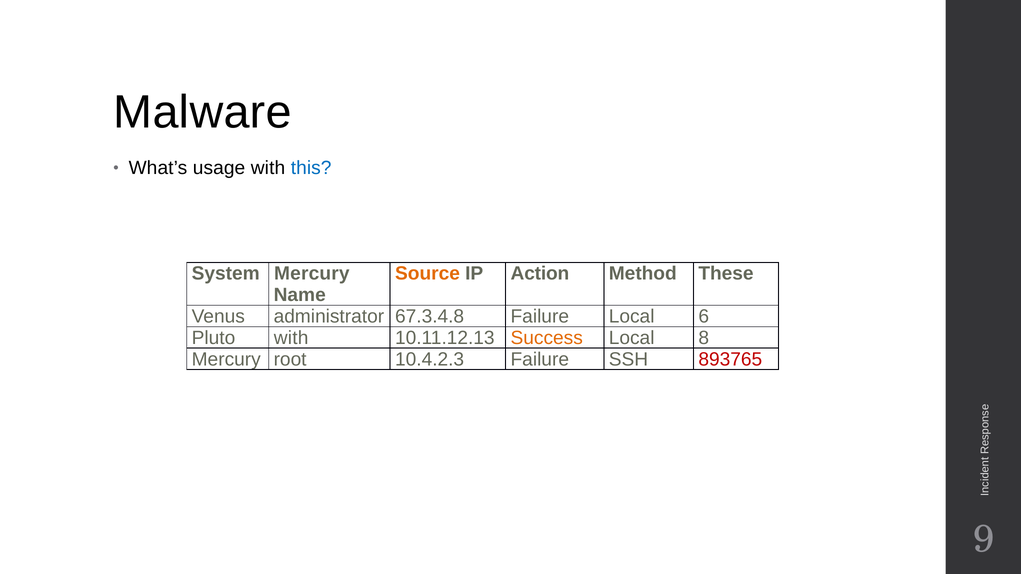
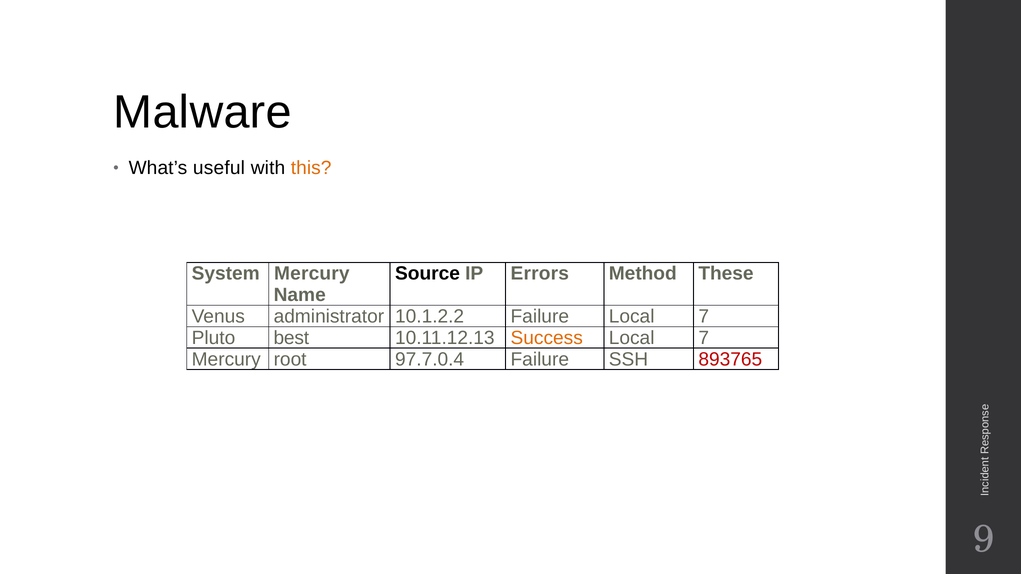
usage: usage -> useful (219, 168)
this colour: blue -> orange (311, 168)
Source colour: orange -> black (428, 274)
Action: Action -> Errors (540, 274)
67.3.4.8: 67.3.4.8 -> 10.1.2.2 (430, 317)
Failure Local 6: 6 -> 7 (704, 317)
Pluto with: with -> best (291, 338)
8: 8 -> 7 (704, 338)
10.4.2.3: 10.4.2.3 -> 97.7.0.4 (430, 359)
